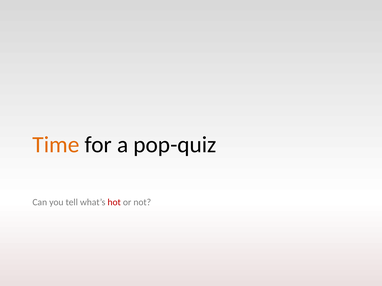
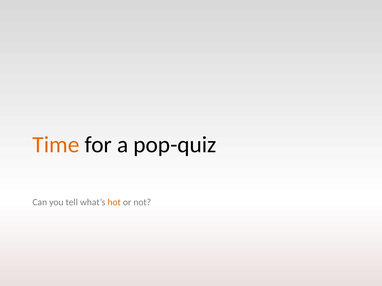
hot colour: red -> orange (114, 202)
